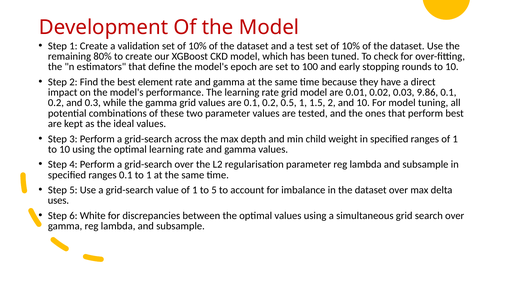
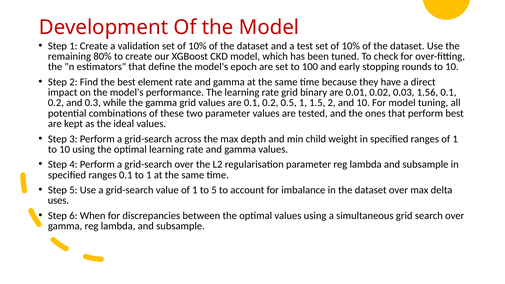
grid model: model -> binary (314, 92)
9.86: 9.86 -> 1.56 (427, 92)
White: White -> When (93, 216)
